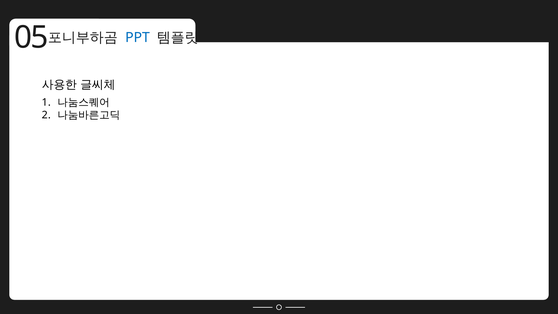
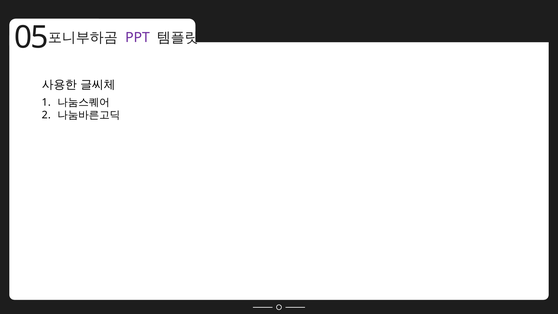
PPT colour: blue -> purple (138, 37)
